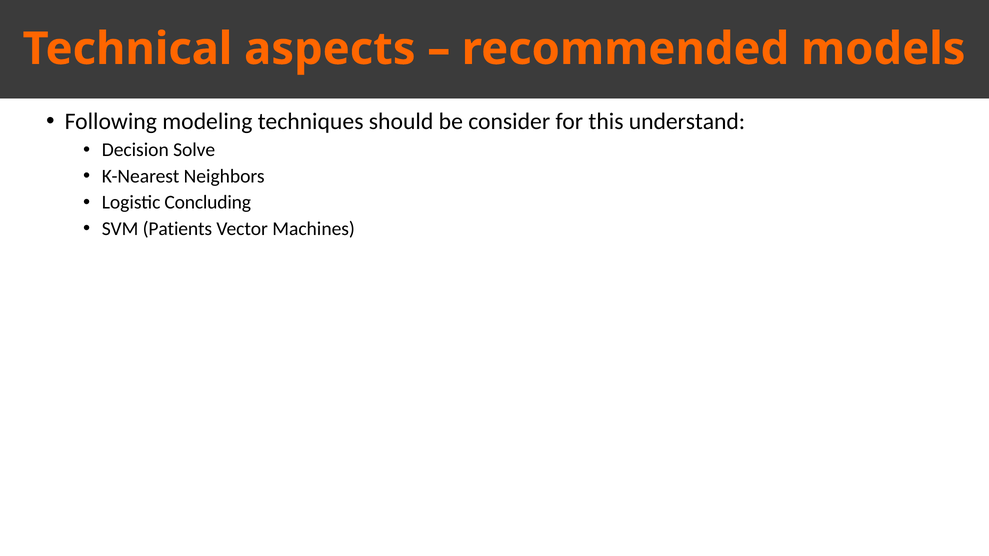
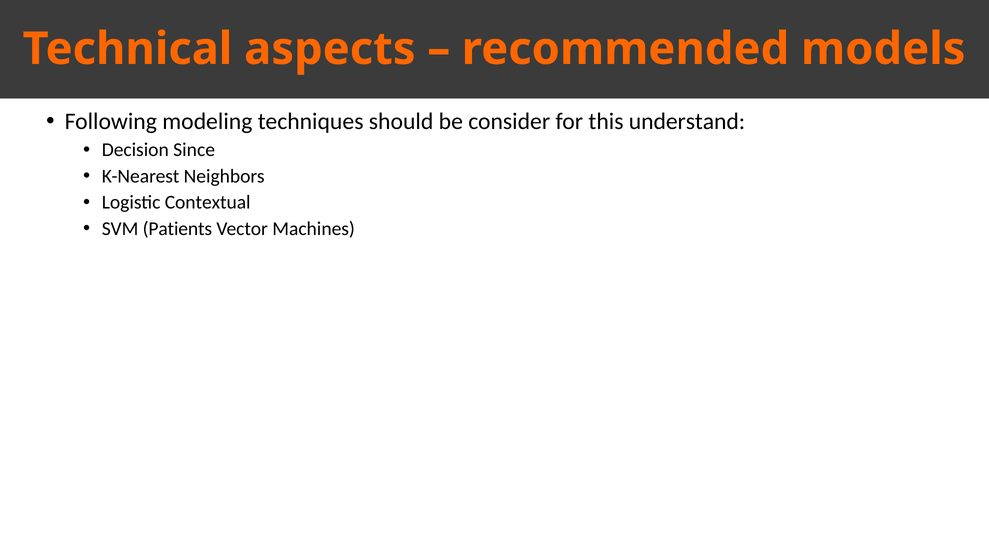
Solve: Solve -> Since (194, 150)
Concluding: Concluding -> Contextual (208, 203)
